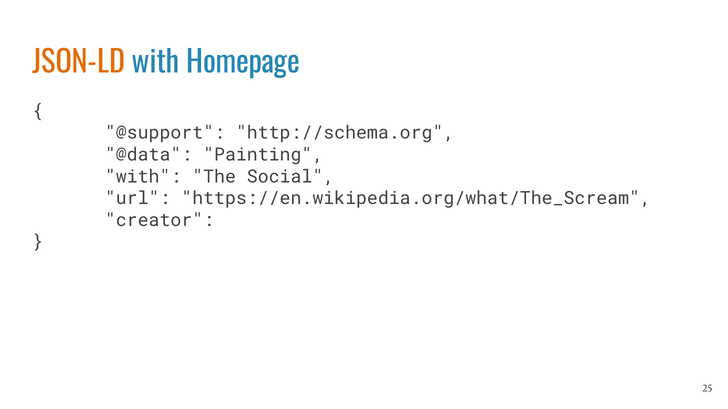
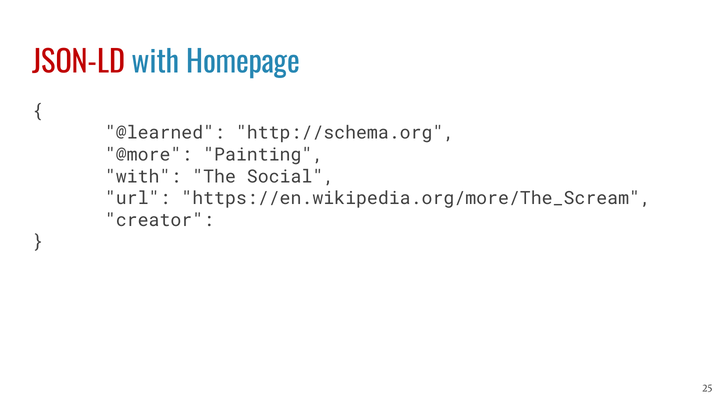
JSON-LD colour: orange -> red (79, 63)
@support: @support -> @learned (165, 133)
@data: @data -> @more (149, 155)
https://en.wikipedia.org/what/The_Scream: https://en.wikipedia.org/what/The_Scream -> https://en.wikipedia.org/more/The_Scream (416, 199)
